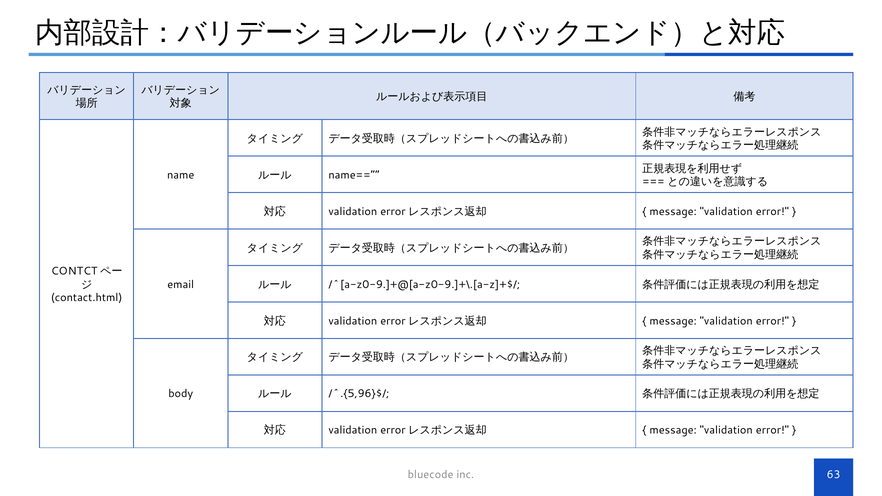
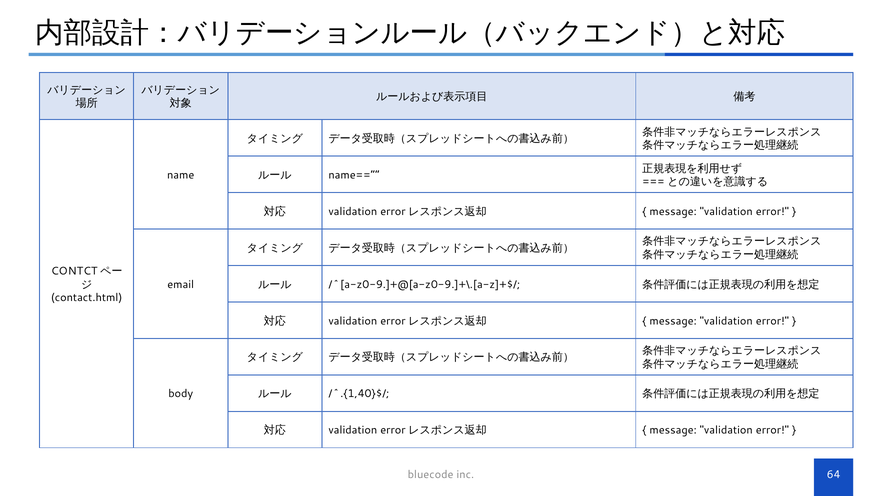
/^.{5,96}$/: /^.{5,96}$/ -> /^.{1,40}$/ (359, 394)
63: 63 -> 64 (834, 475)
